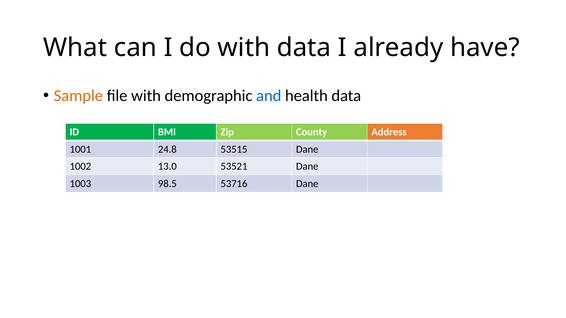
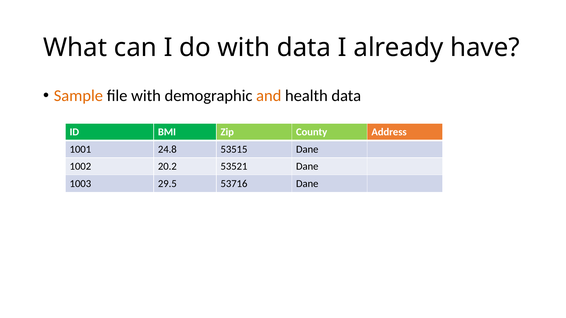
and colour: blue -> orange (269, 96)
13.0: 13.0 -> 20.2 (167, 167)
98.5: 98.5 -> 29.5 (167, 184)
